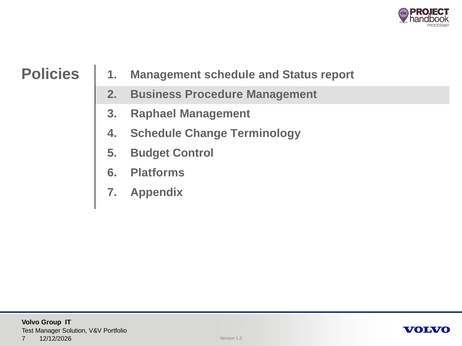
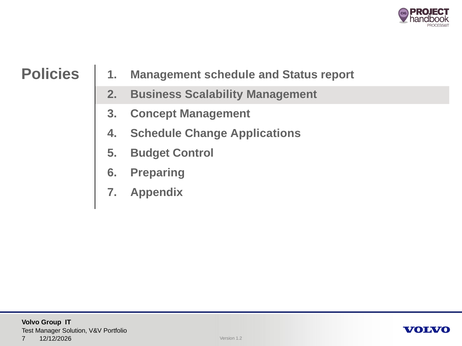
Procedure: Procedure -> Scalability (214, 94)
Raphael: Raphael -> Concept (153, 114)
Terminology: Terminology -> Applications (266, 134)
Platforms: Platforms -> Preparing (158, 173)
